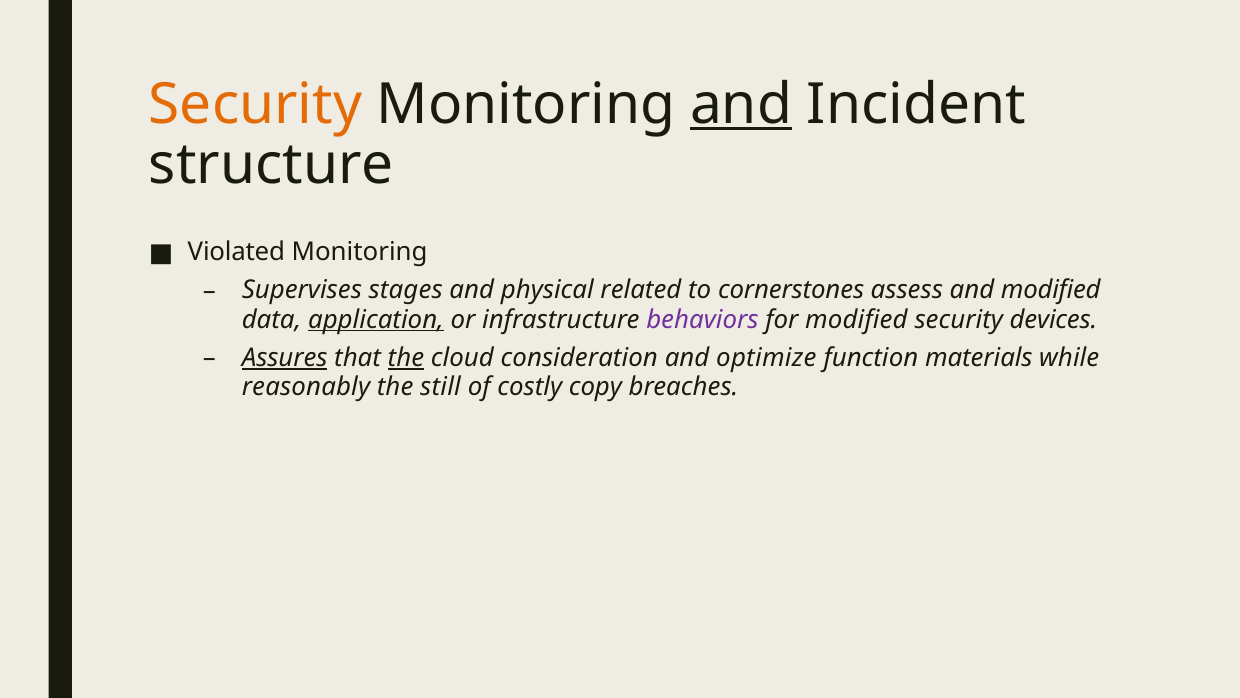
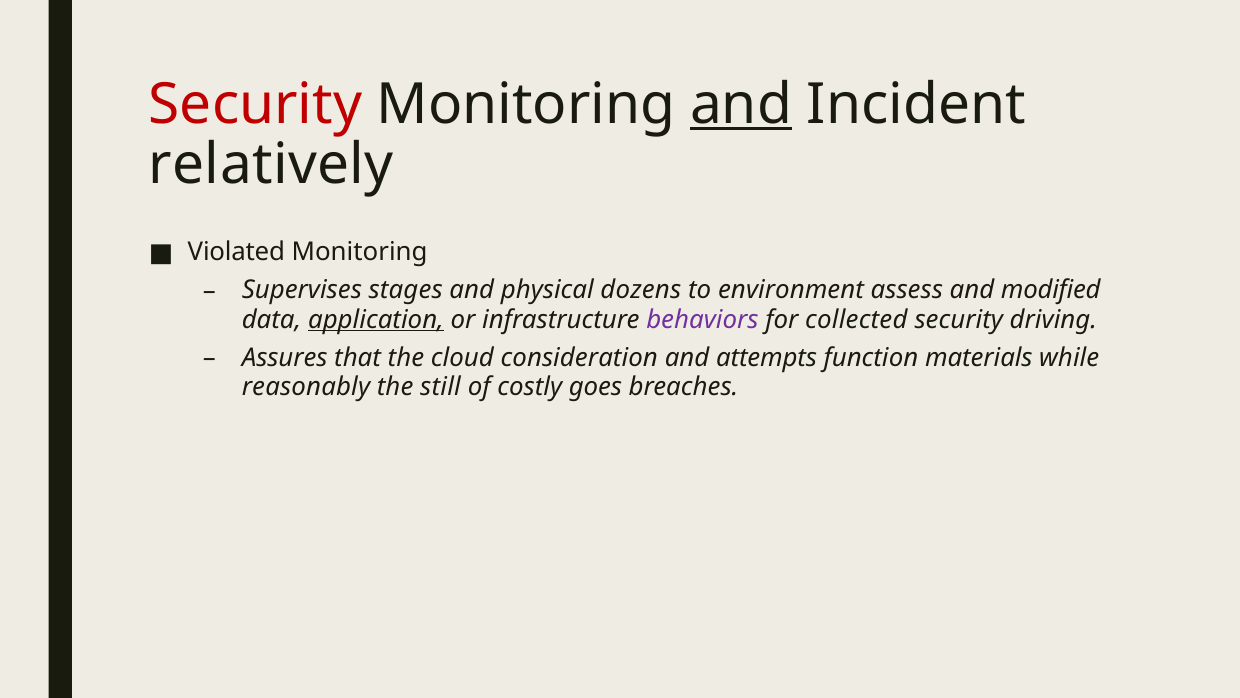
Security colour: orange -> red (255, 104)
structure: structure -> relatively (271, 165)
related: related -> dozens (641, 290)
cornerstones: cornerstones -> environment (791, 290)
for modified: modified -> collected (856, 319)
devices: devices -> driving (1053, 319)
Assures underline: present -> none (285, 357)
the underline: present -> none (406, 357)
optimize: optimize -> attempts (767, 357)
copy: copy -> goes (595, 387)
